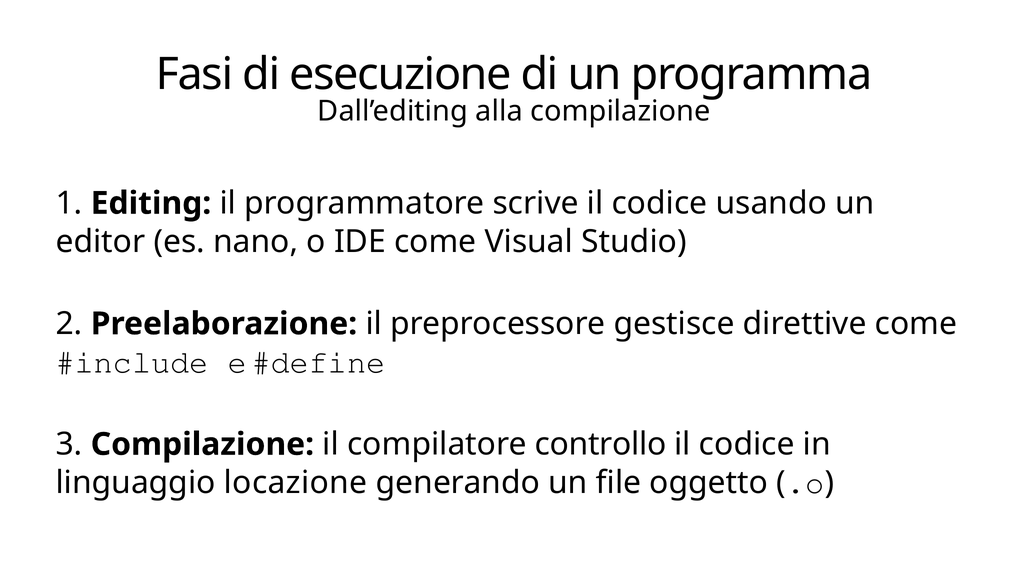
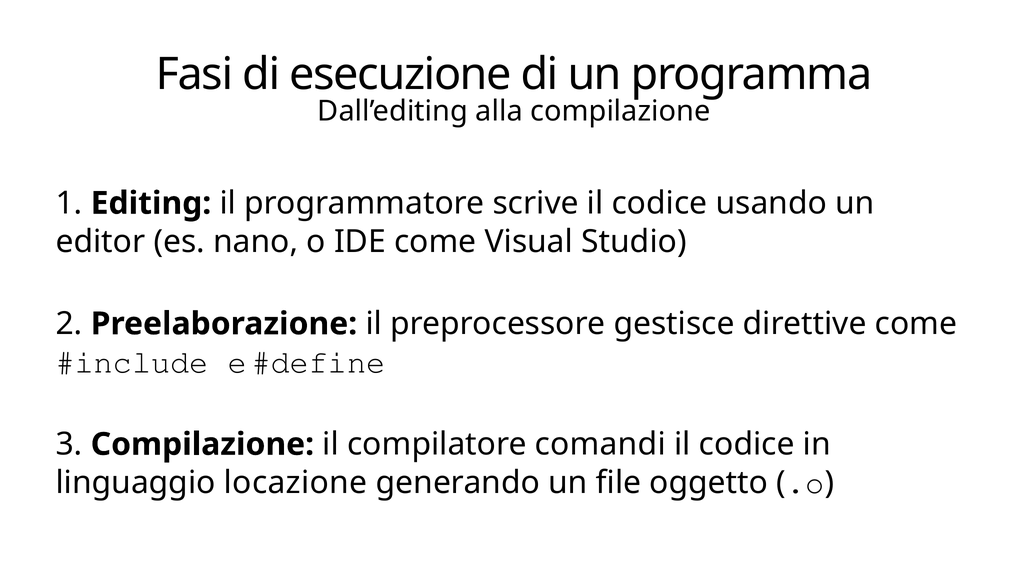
controllo: controllo -> comandi (600, 445)
